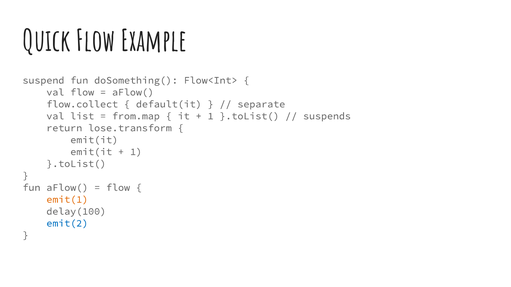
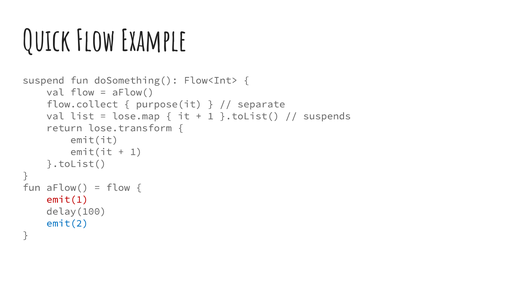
default(it: default(it -> purpose(it (169, 104)
from.map: from.map -> lose.map (136, 116)
emit(1 colour: orange -> red (67, 200)
